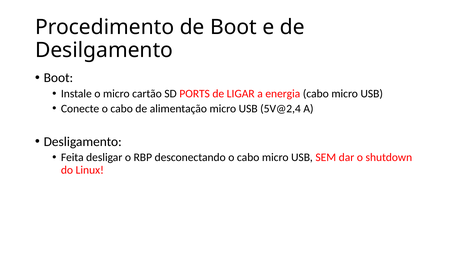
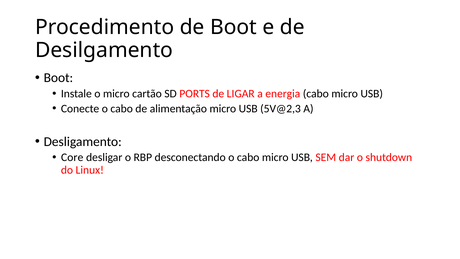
5V@2,4: 5V@2,4 -> 5V@2,3 (281, 108)
Feita: Feita -> Core (72, 157)
